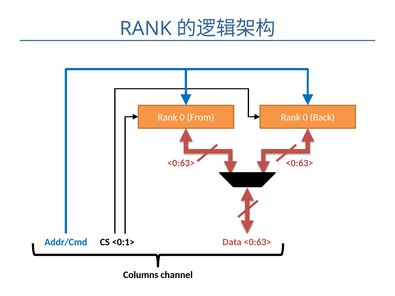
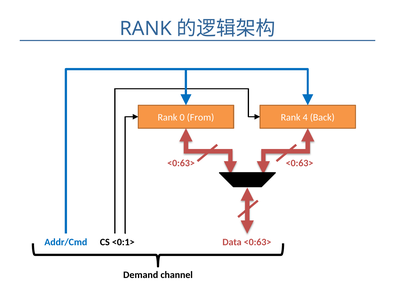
0: 0 -> 4 (305, 118)
Columns: Columns -> Demand (141, 275)
